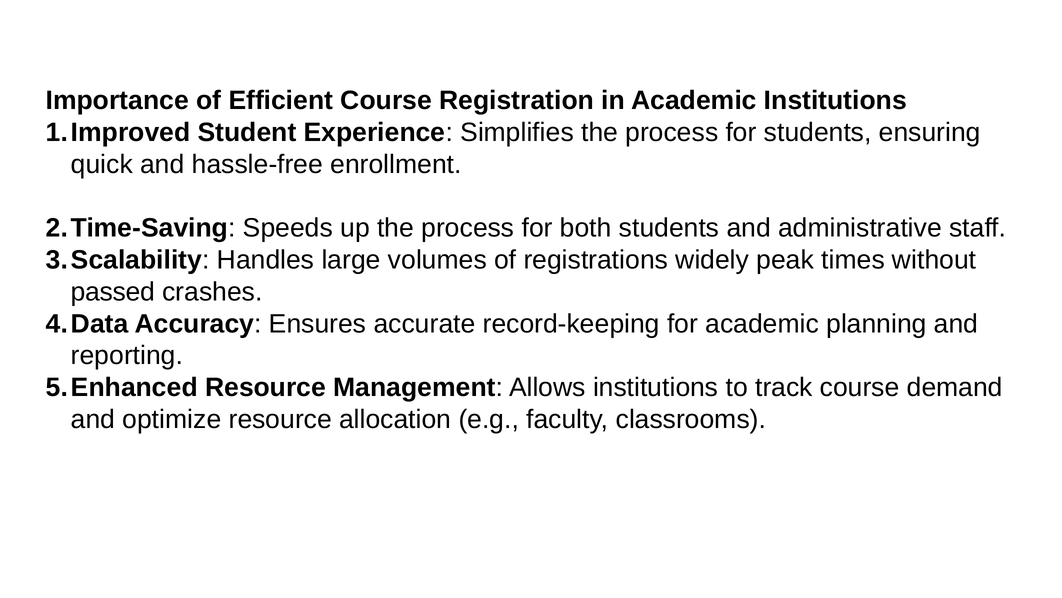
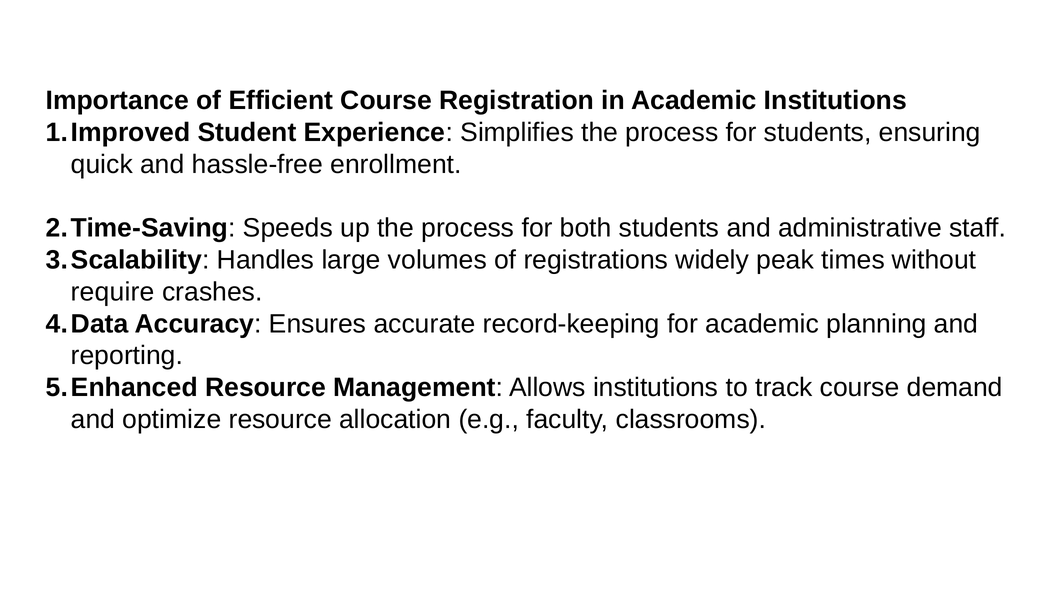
passed: passed -> require (113, 292)
